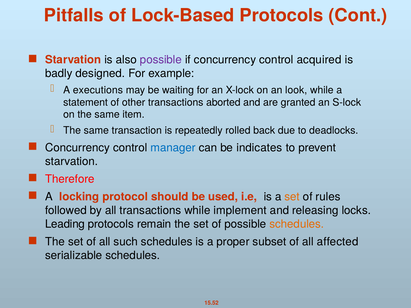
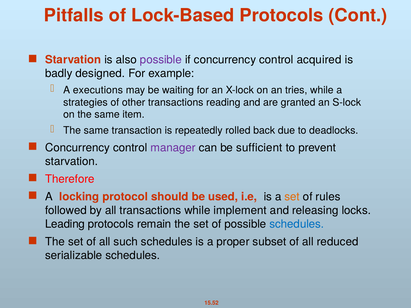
look: look -> tries (296, 90)
statement: statement -> strategies (85, 102)
aborted: aborted -> reading (223, 102)
manager colour: blue -> purple (173, 148)
indicates: indicates -> sufficient (259, 148)
schedules colour: orange -> blue (297, 224)
affected: affected -> reduced (338, 242)
